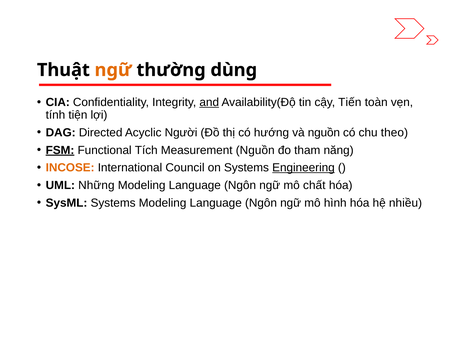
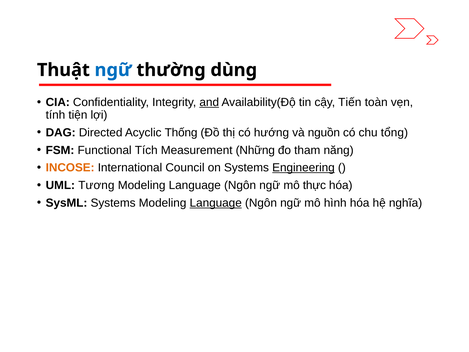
ngữ colour: orange -> blue (113, 70)
Người: Người -> Thống (181, 132)
theo: theo -> tổng (394, 132)
FSM underline: present -> none (60, 150)
Measurement Nguồn: Nguồn -> Những (255, 150)
Những: Những -> Tương (96, 185)
chất: chất -> thực (314, 185)
Language underline: none -> present (216, 203)
nhiều: nhiều -> nghĩa (406, 203)
